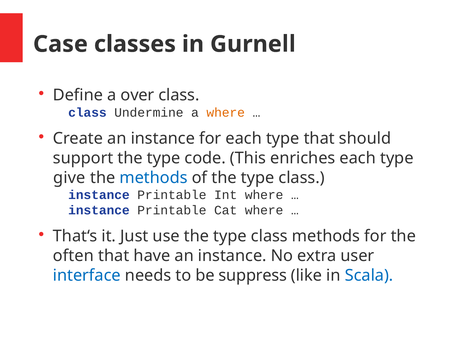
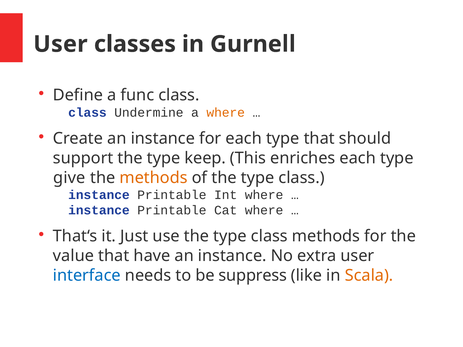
Case: Case -> User (60, 44)
over: over -> func (137, 95)
code: code -> keep (205, 158)
methods colour: blue -> orange (154, 178)
often: often -> value (73, 256)
Scala colour: blue -> orange (369, 276)
